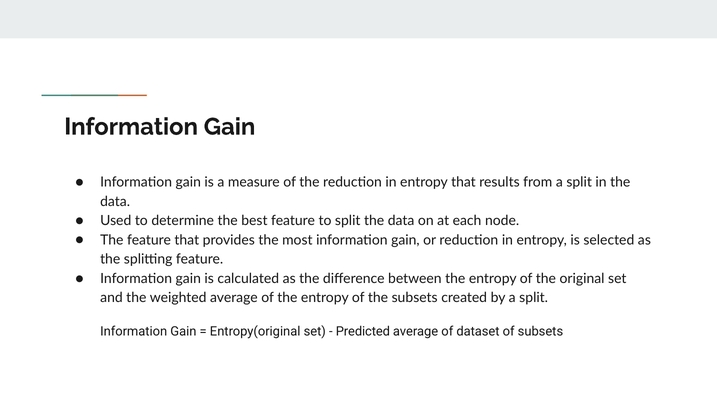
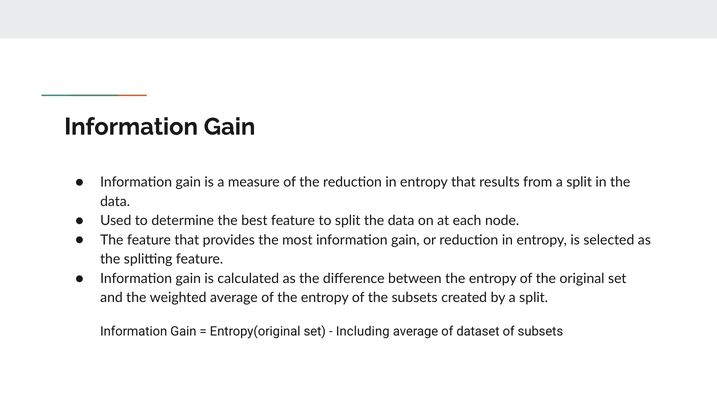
Predicted: Predicted -> Including (363, 331)
